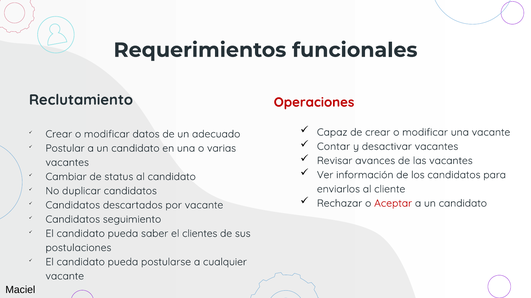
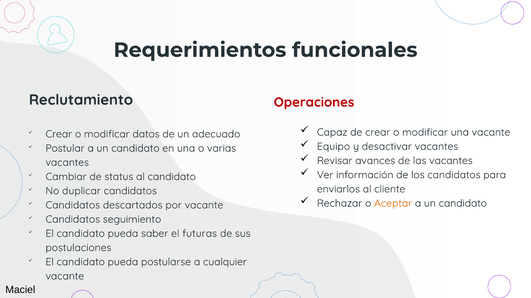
Contar: Contar -> Equipo (334, 147)
Aceptar colour: red -> orange (393, 204)
clientes: clientes -> futuras (200, 234)
